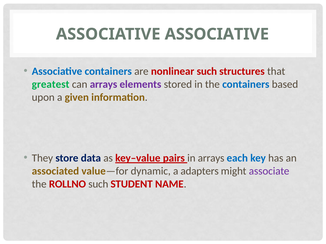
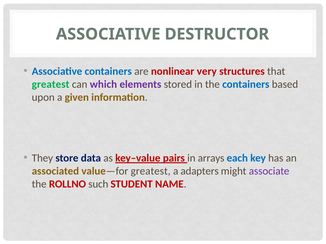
ASSOCIATIVE ASSOCIATIVE: ASSOCIATIVE -> DESTRUCTOR (217, 34)
nonlinear such: such -> very (207, 71)
can arrays: arrays -> which (103, 84)
value—for dynamic: dynamic -> greatest (151, 171)
